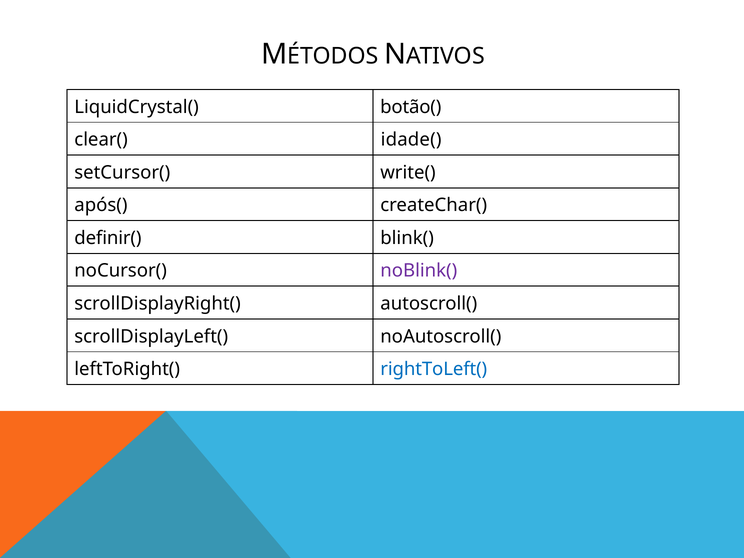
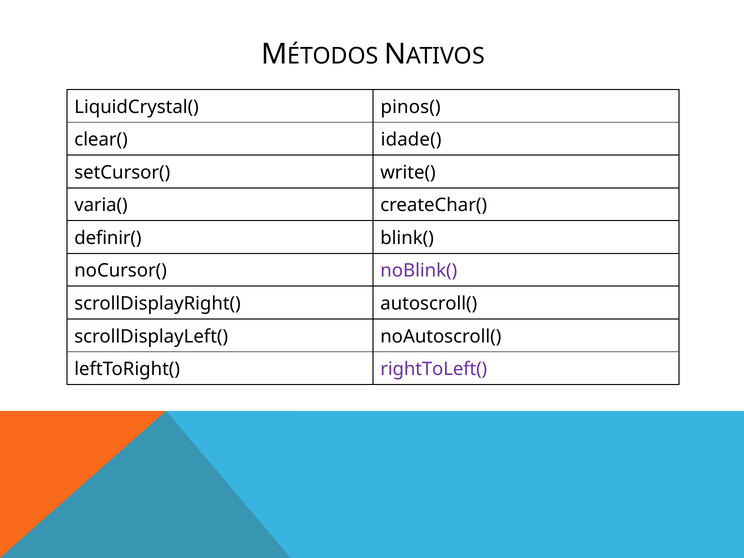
botão(: botão( -> pinos( (411, 107)
após(: após( -> varia( (101, 205)
rightToLeft( colour: blue -> purple (434, 369)
